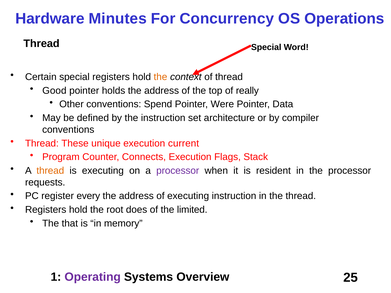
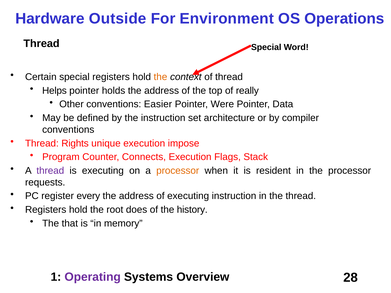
Minutes: Minutes -> Outside (118, 19)
Concurrency: Concurrency -> Environment (227, 19)
Good: Good -> Helps (54, 91)
Spend: Spend -> Easier (158, 104)
These: These -> Rights (75, 143)
current: current -> impose (184, 143)
thread colour: orange -> purple (50, 171)
processor colour: purple -> orange (178, 171)
limited: limited -> history (192, 210)
25: 25 -> 28 (351, 278)
